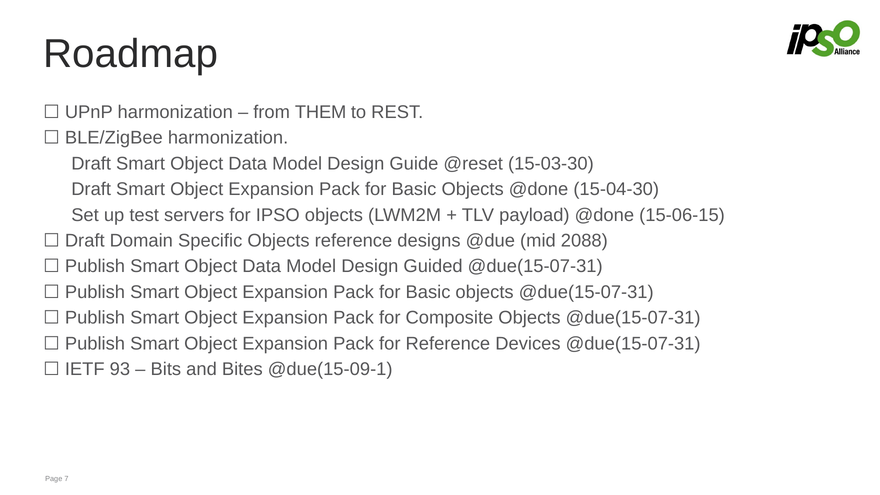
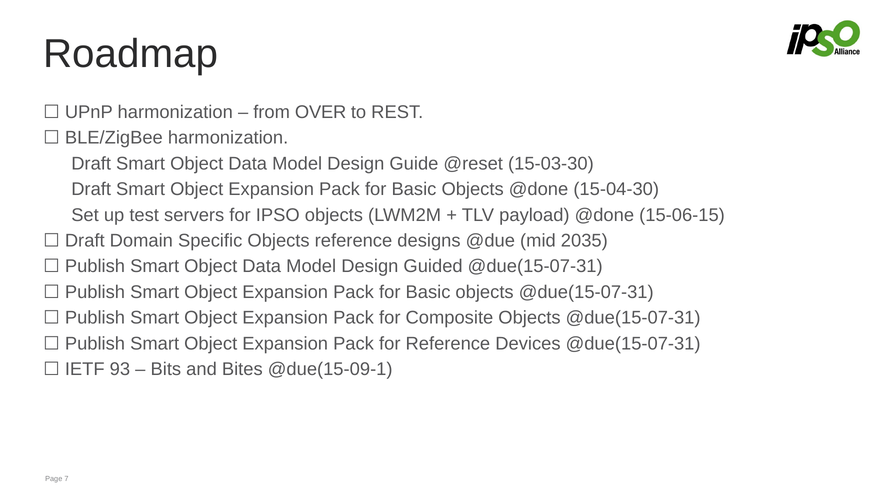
THEM: THEM -> OVER (321, 112)
2088: 2088 -> 2035 (584, 241)
